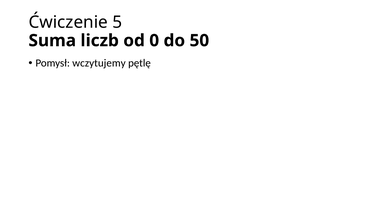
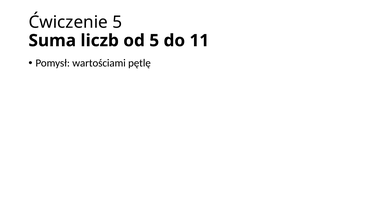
od 0: 0 -> 5 (154, 41)
50: 50 -> 11 (199, 41)
wczytujemy: wczytujemy -> wartościami (99, 63)
